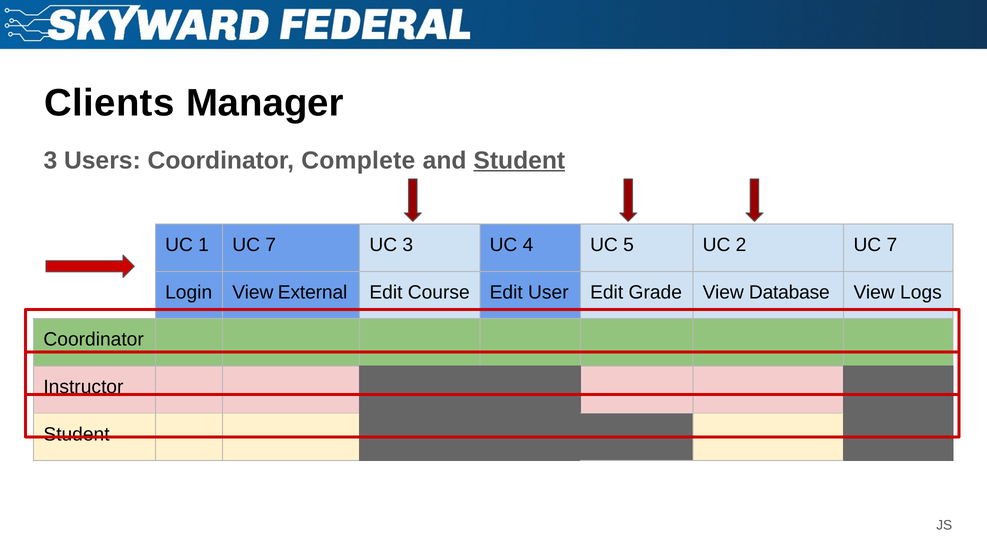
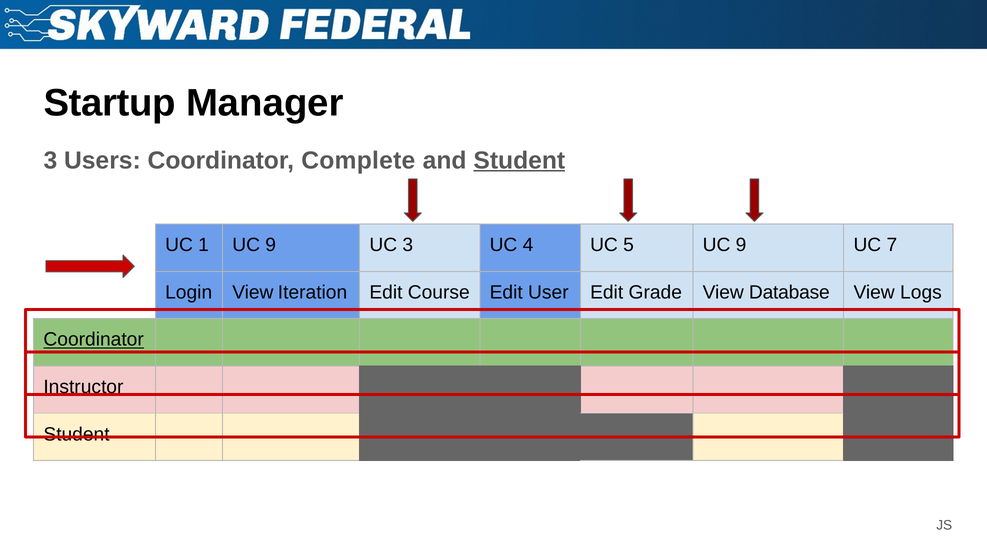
Clients: Clients -> Startup (110, 103)
1 UC 7: 7 -> 9 (271, 245)
5 UC 2: 2 -> 9 (741, 245)
External: External -> Iteration (313, 292)
Coordinator underline: none -> present (94, 340)
